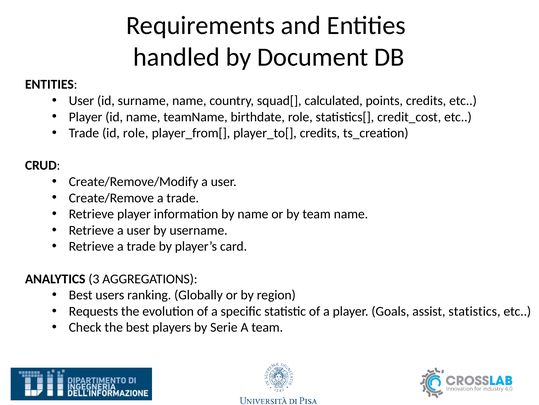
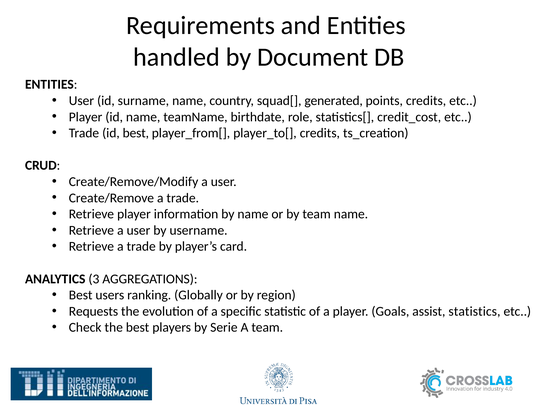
calculated: calculated -> generated (334, 101)
id role: role -> best (136, 133)
